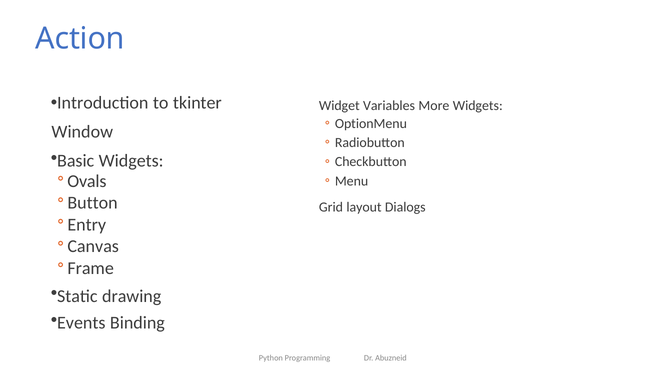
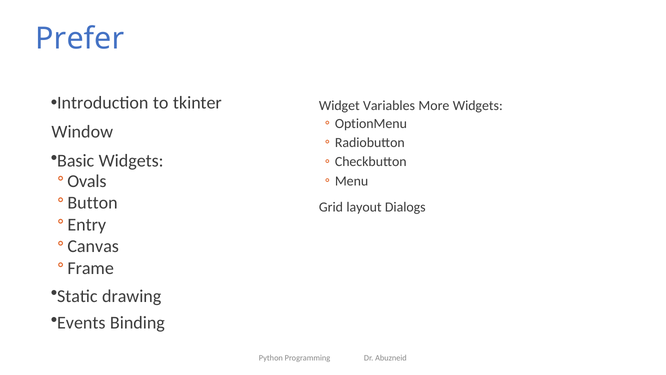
Action: Action -> Prefer (80, 39)
